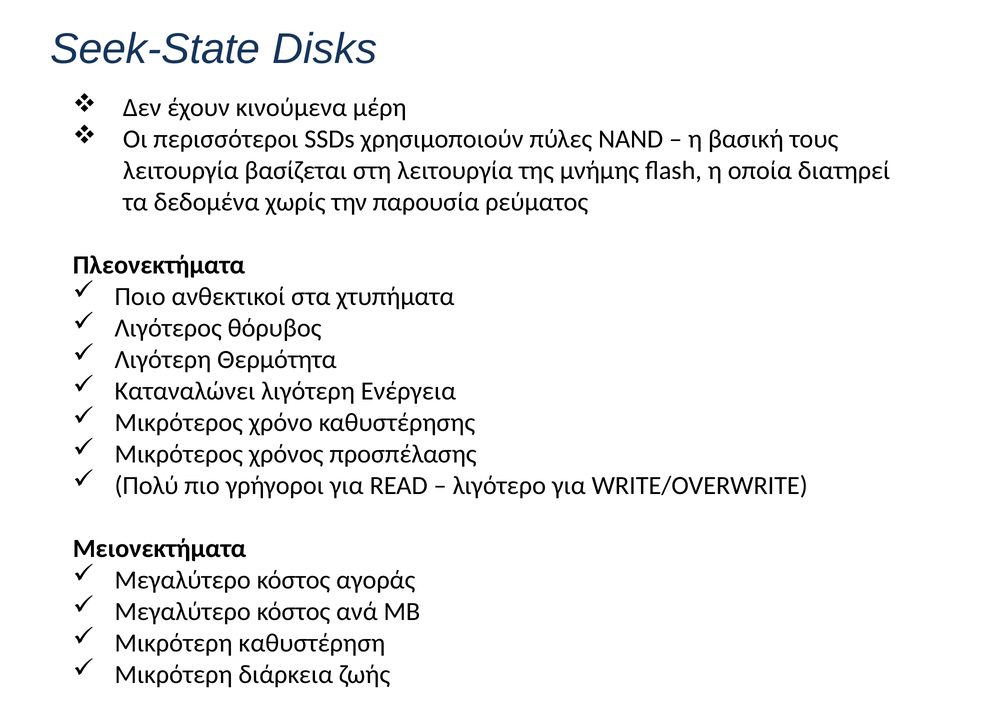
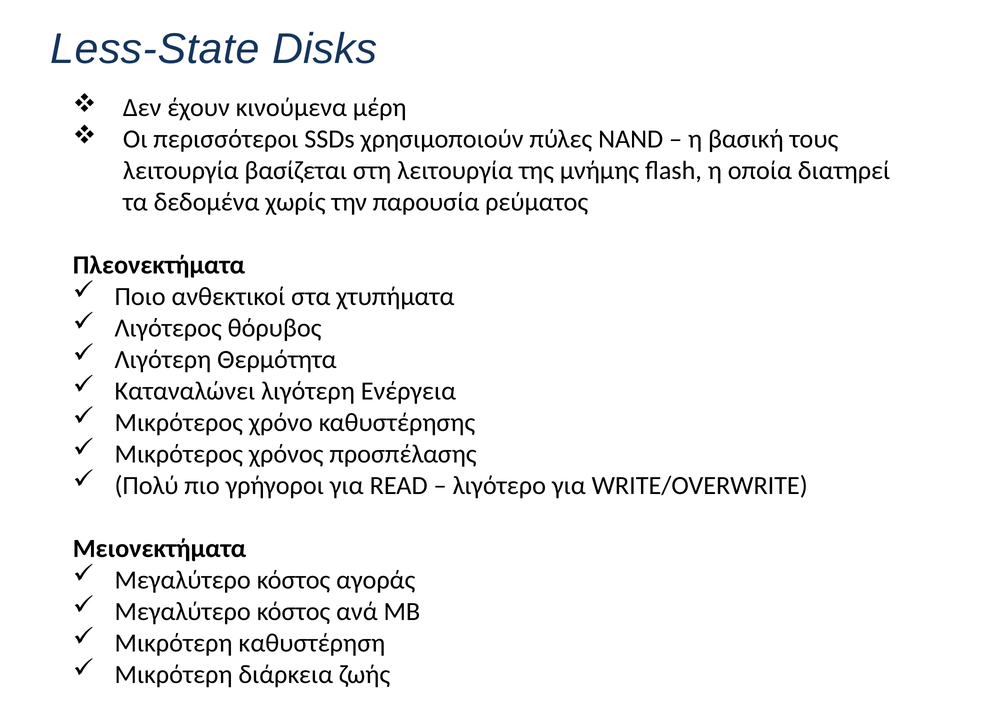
Seek-State: Seek-State -> Less-State (155, 49)
